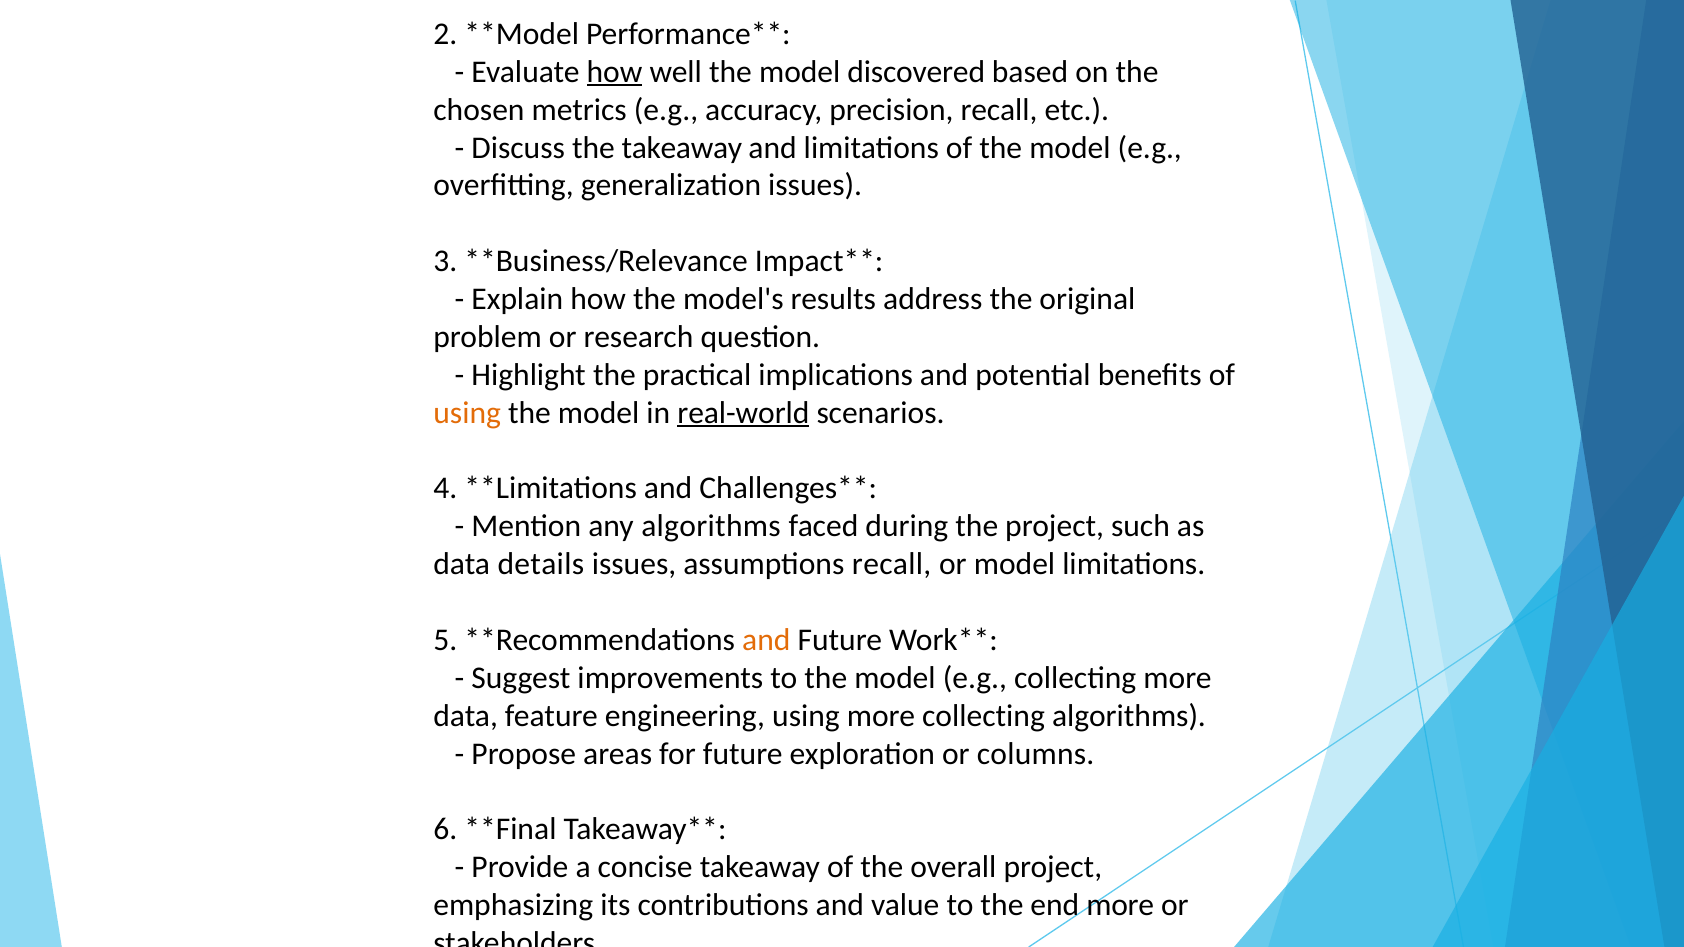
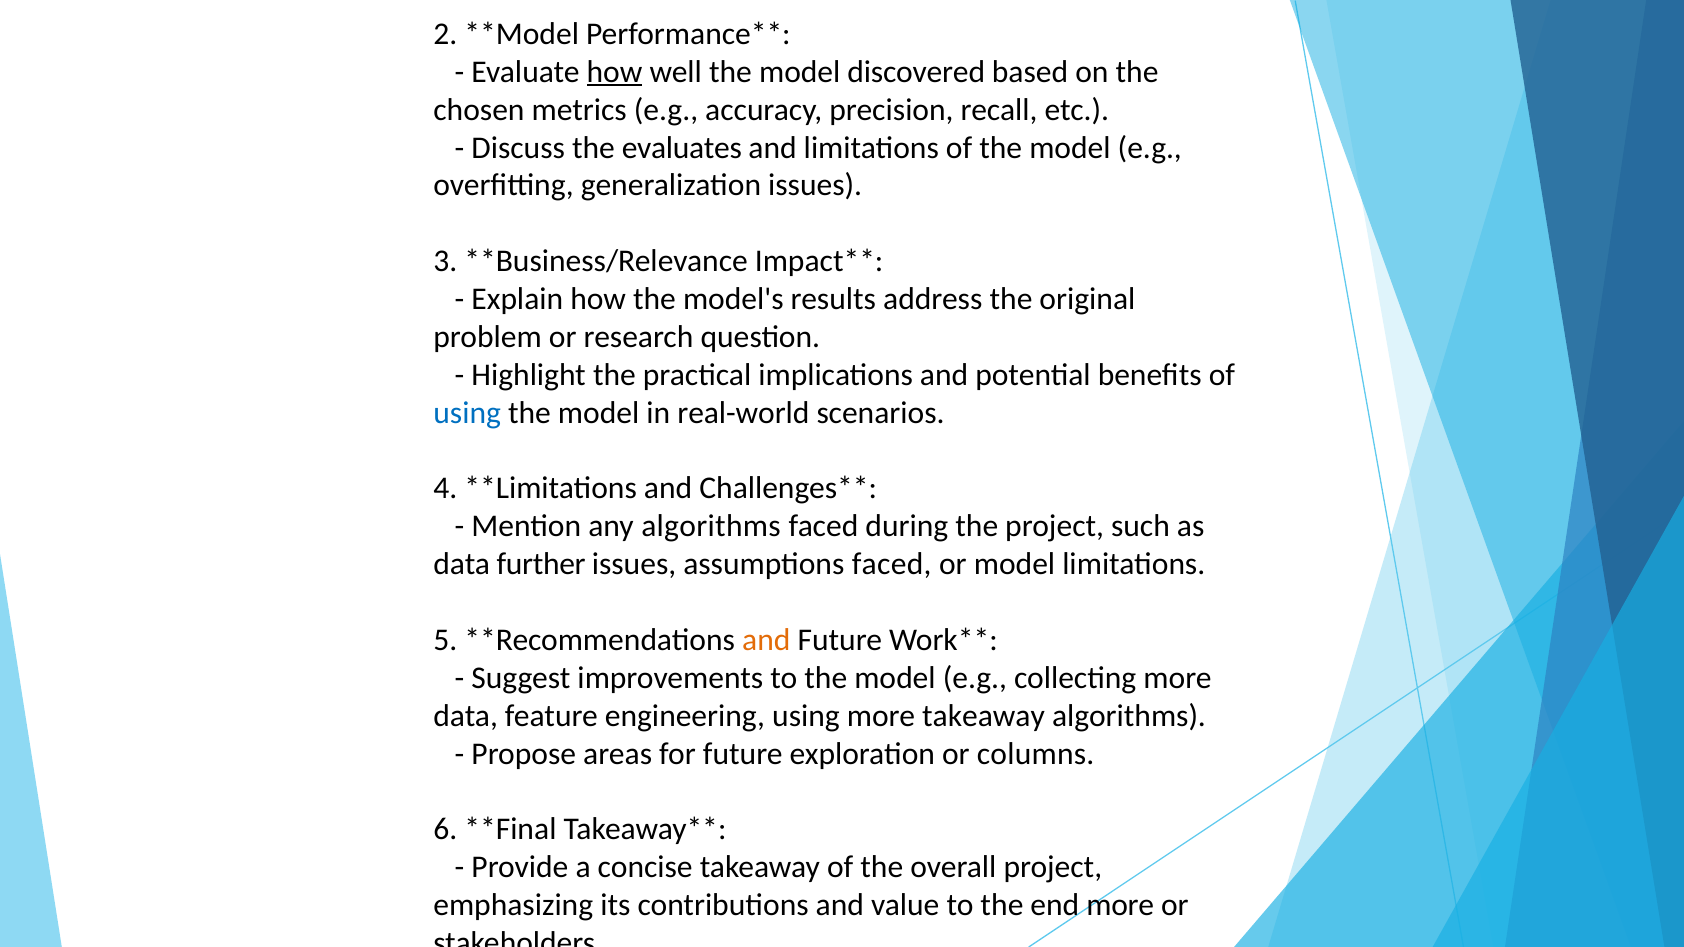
the takeaway: takeaway -> evaluates (682, 148)
using colour: orange -> blue (467, 413)
real-world underline: present -> none (743, 413)
data details: details -> further (541, 564)
assumptions recall: recall -> faced (892, 564)
more collecting: collecting -> takeaway (983, 716)
